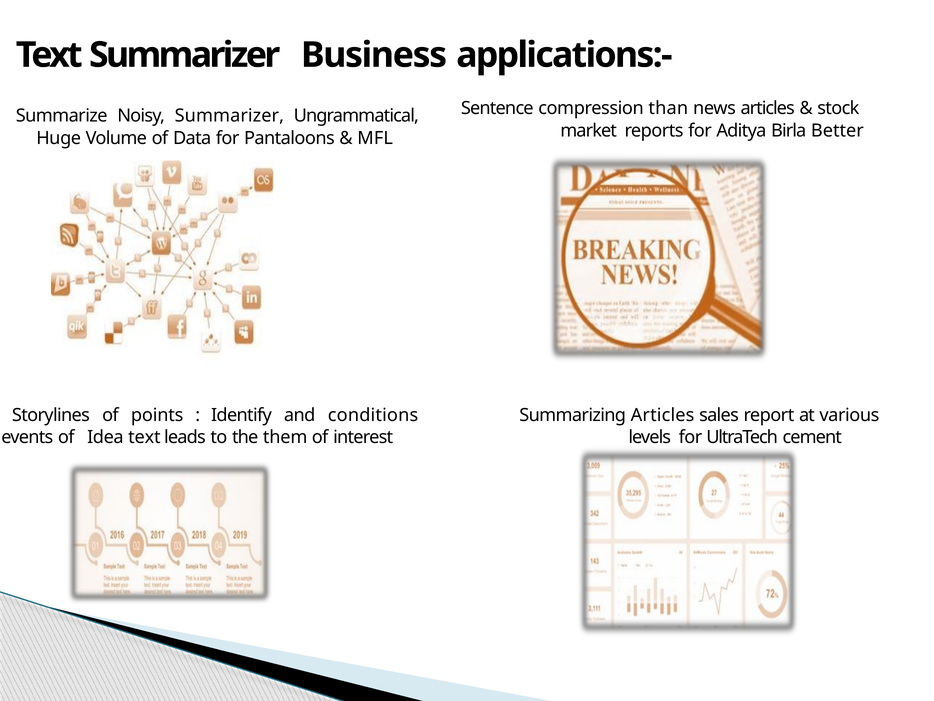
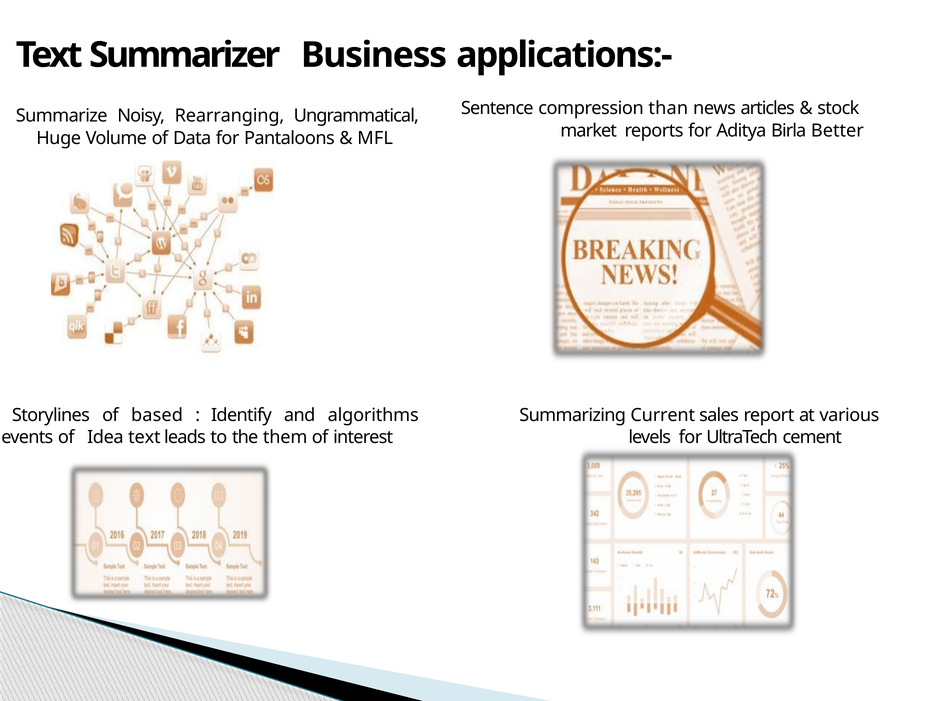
Noisy Summarizer: Summarizer -> Rearranging (229, 116)
points: points -> based (157, 415)
conditions: conditions -> algorithms (373, 415)
Summarizing Articles: Articles -> Current (663, 415)
